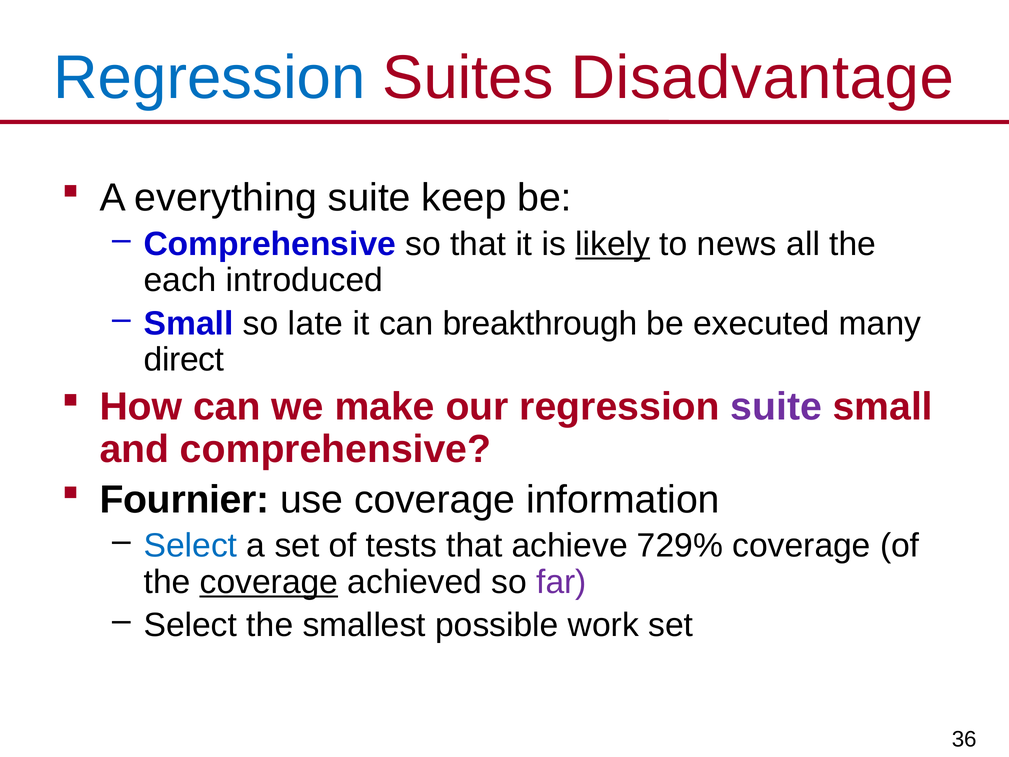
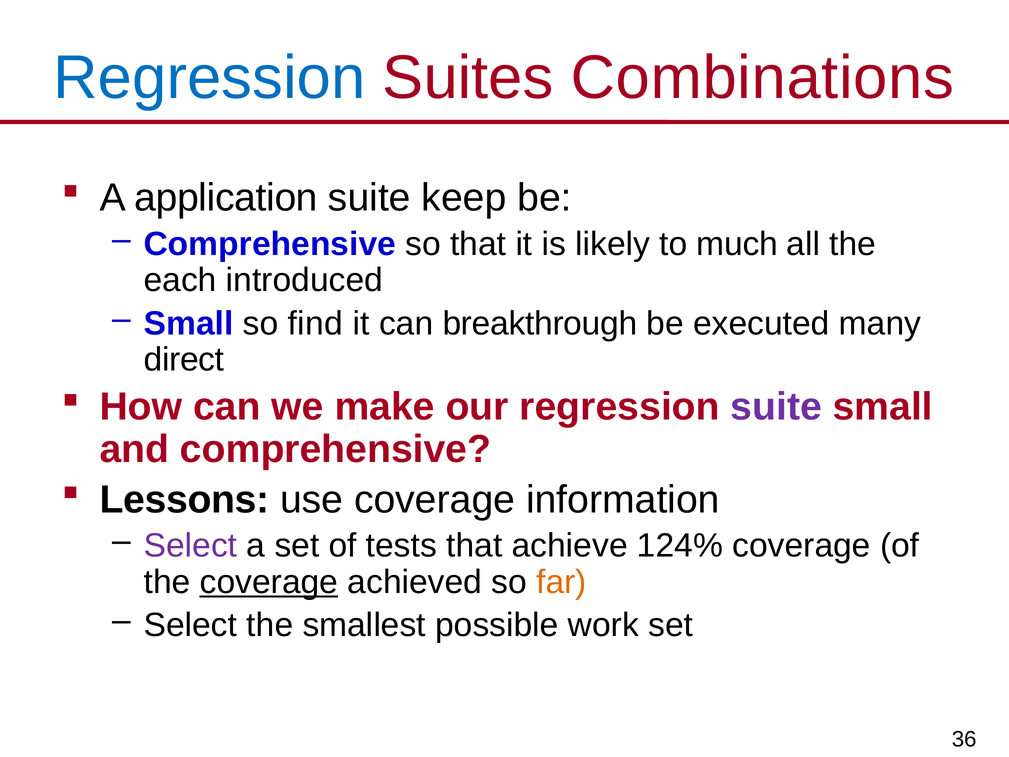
Disadvantage: Disadvantage -> Combinations (762, 78)
everything: everything -> application (226, 198)
likely underline: present -> none (613, 244)
news: news -> much (737, 244)
late: late -> find (315, 323)
Fournier: Fournier -> Lessons (185, 499)
Select colour: blue -> purple (190, 546)
729%: 729% -> 124% (680, 546)
far colour: purple -> orange (561, 582)
